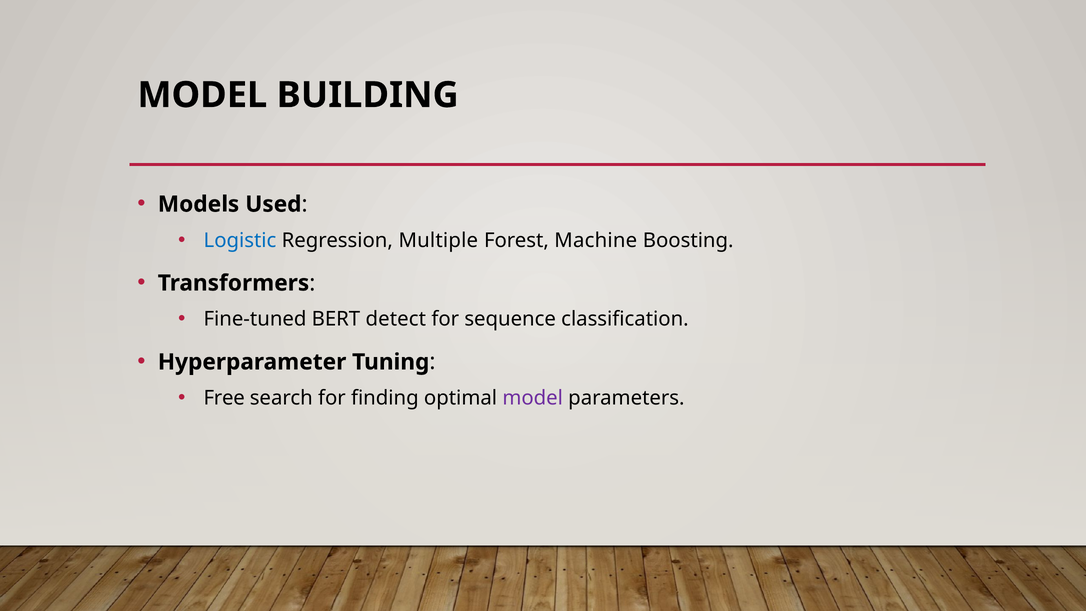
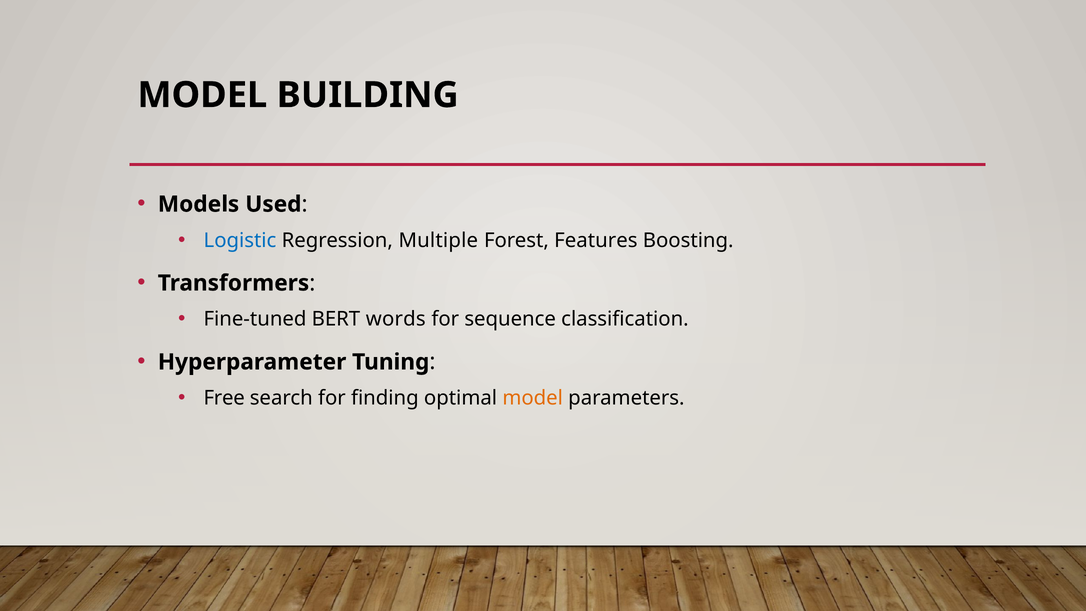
Machine: Machine -> Features (596, 240)
detect: detect -> words (396, 319)
model colour: purple -> orange (533, 398)
